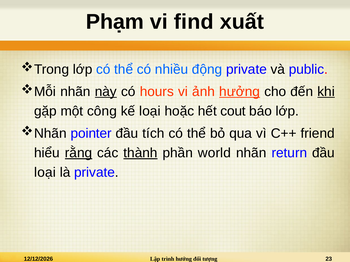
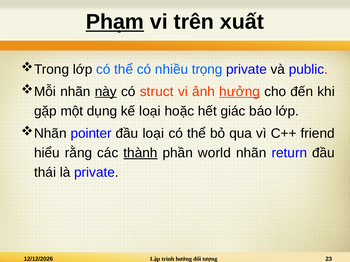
Phạm underline: none -> present (115, 22)
find: find -> trên (194, 22)
động: động -> trọng (207, 70)
hours: hours -> struct (157, 92)
khi underline: present -> none (326, 92)
công: công -> dụng (102, 111)
cout: cout -> giác (233, 111)
đầu tích: tích -> loại (153, 134)
rằng underline: present -> none (79, 153)
loại: loại -> thái (45, 173)
